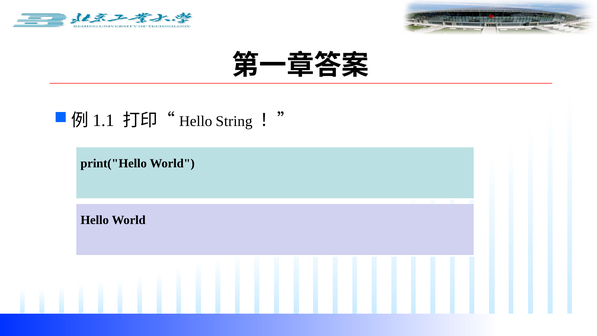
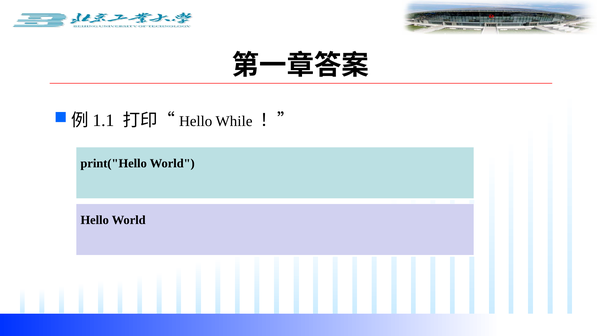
String: String -> While (234, 121)
